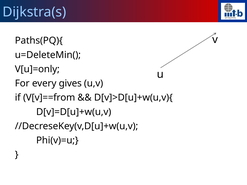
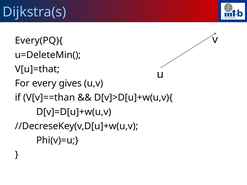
Paths(PQ){: Paths(PQ){ -> Every(PQ){ (39, 41)
V[u]=only: V[u]=only -> V[u]=that (37, 69)
V[v]==from: V[v]==from -> V[v]==than (49, 98)
